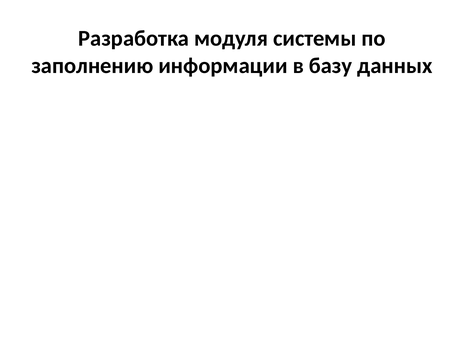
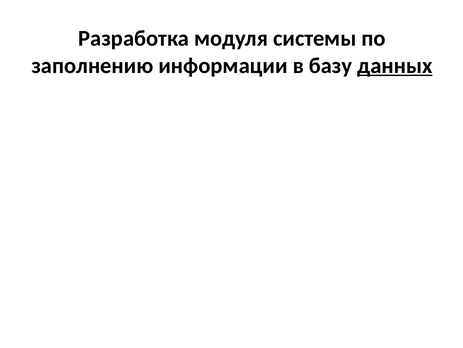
данных underline: none -> present (395, 65)
